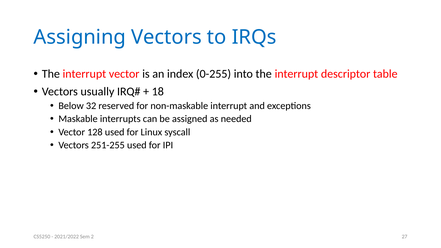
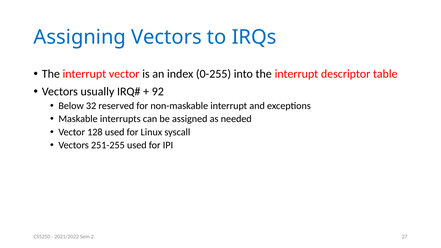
18: 18 -> 92 (158, 92)
